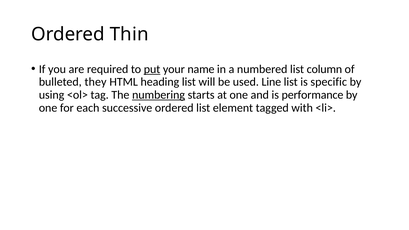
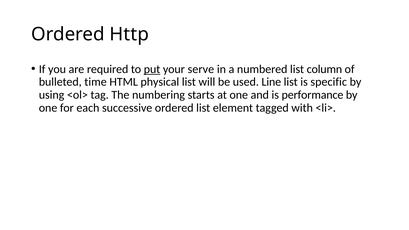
Thin: Thin -> Http (129, 34)
name: name -> serve (201, 69)
they: they -> time (96, 82)
heading: heading -> physical (160, 82)
numbering underline: present -> none (159, 95)
